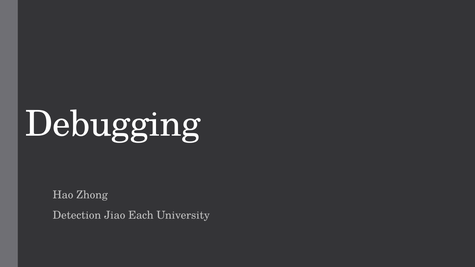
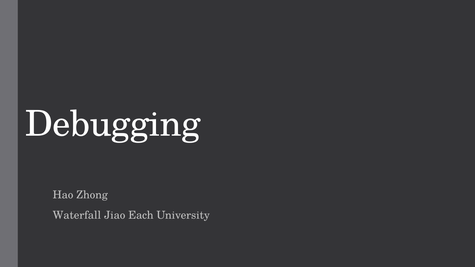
Detection: Detection -> Waterfall (77, 215)
